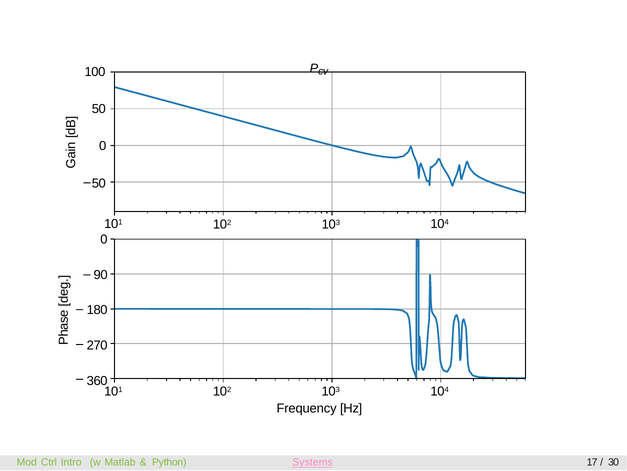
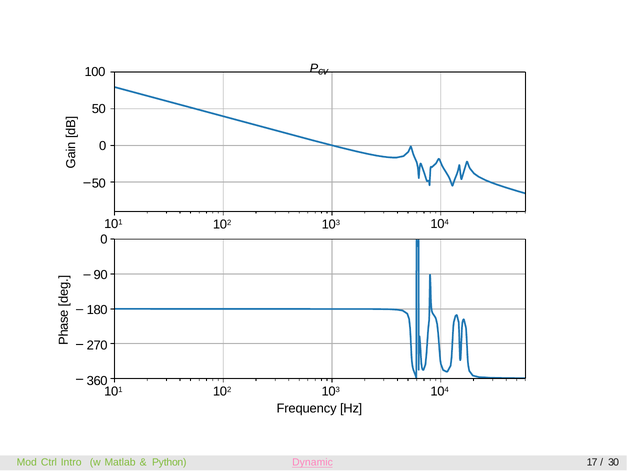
Systems: Systems -> Dynamic (313, 462)
